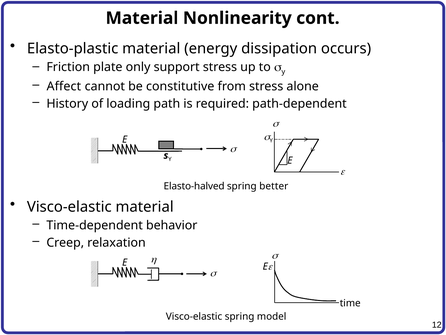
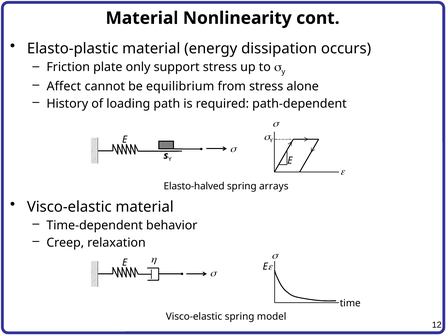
constitutive: constitutive -> equilibrium (180, 86)
better: better -> arrays (274, 186)
